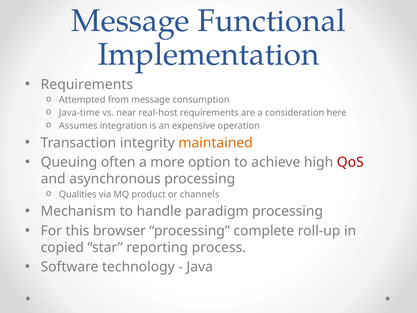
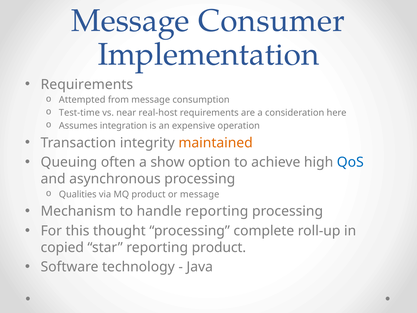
Functional: Functional -> Consumer (271, 21)
Java-time: Java-time -> Test-time (79, 113)
more: more -> show (168, 162)
QoS colour: red -> blue (350, 162)
or channels: channels -> message (200, 194)
handle paradigm: paradigm -> reporting (217, 211)
browser: browser -> thought (119, 231)
reporting process: process -> product (219, 247)
